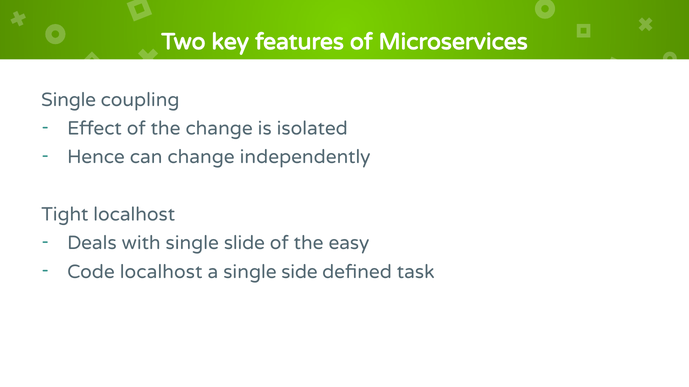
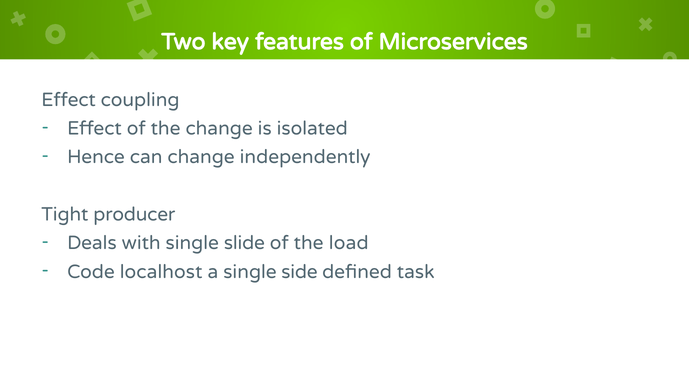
Single: Single -> Effect (69, 100)
Tight localhost: localhost -> producer (134, 215)
easy: easy -> load (349, 243)
